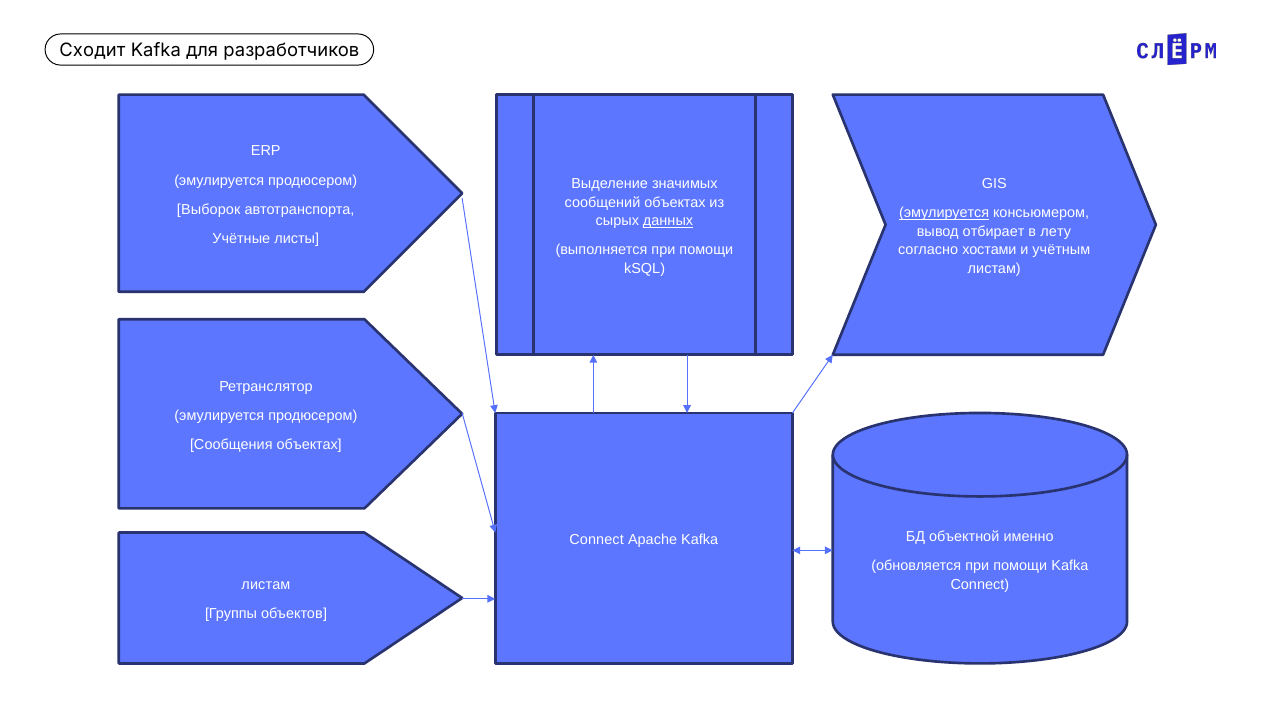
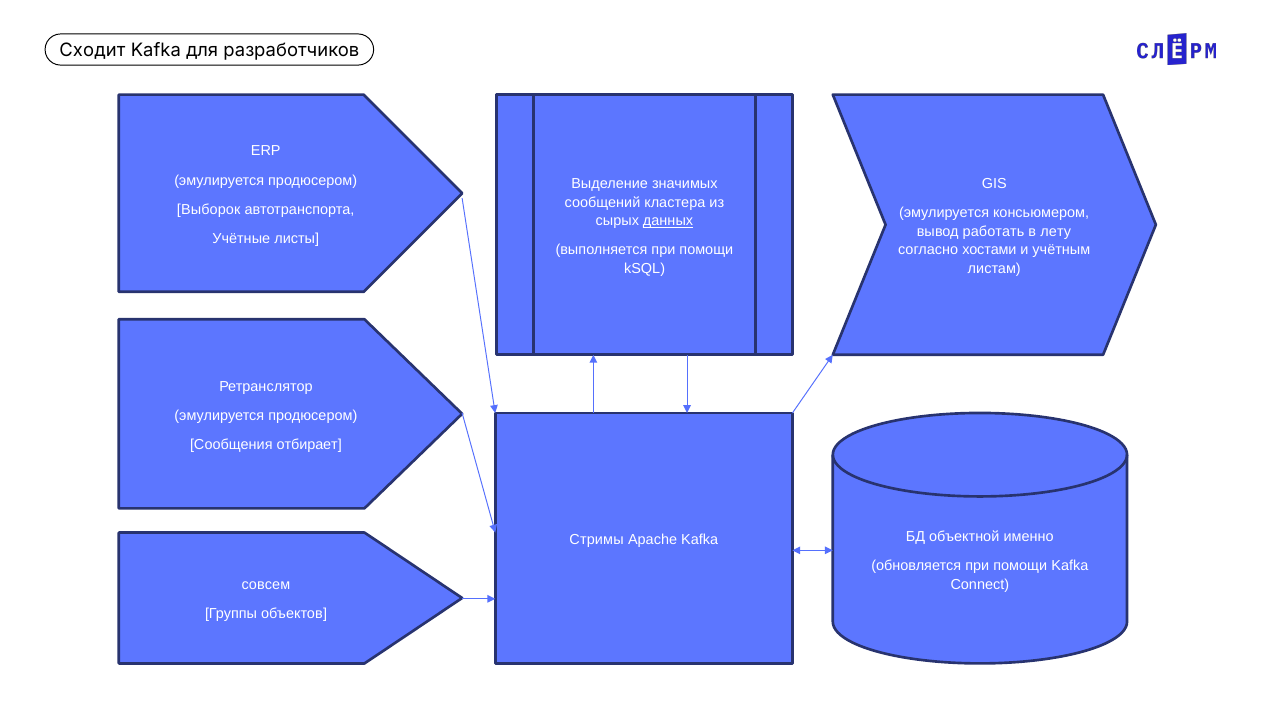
сообщений объектах: объектах -> кластера (675, 202)
эмулируется underline: present -> none (944, 213)
отбирает: отбирает -> работать (994, 231)
Сообщения объектах: объектах -> отбирает (309, 444)
Connect: Connect -> Стримы (597, 539)
листам: листам -> совсем (266, 584)
